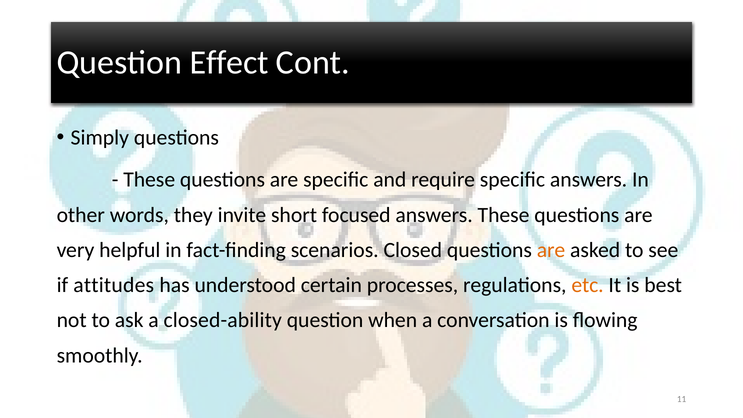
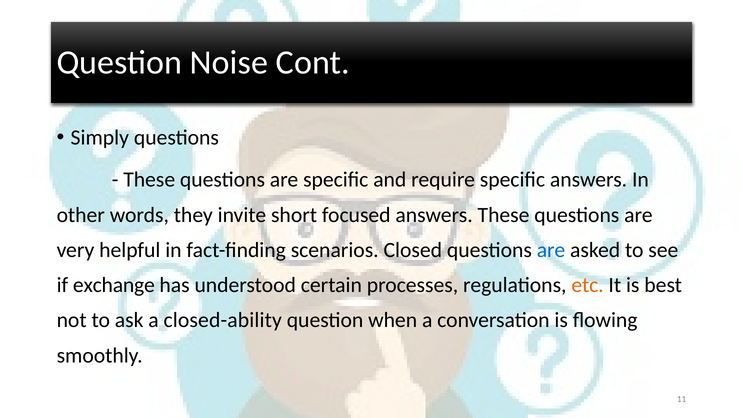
Effect: Effect -> Noise (229, 62)
are colour: orange -> blue (551, 250)
attitudes: attitudes -> exchange (114, 285)
